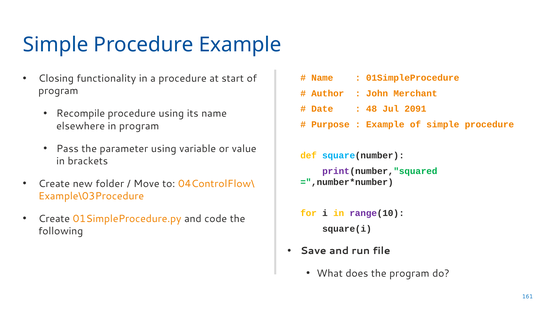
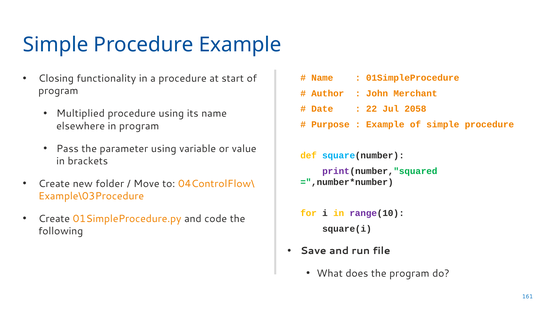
48: 48 -> 22 (372, 109)
2091: 2091 -> 2058 (415, 109)
Recompile: Recompile -> Multiplied (81, 114)
